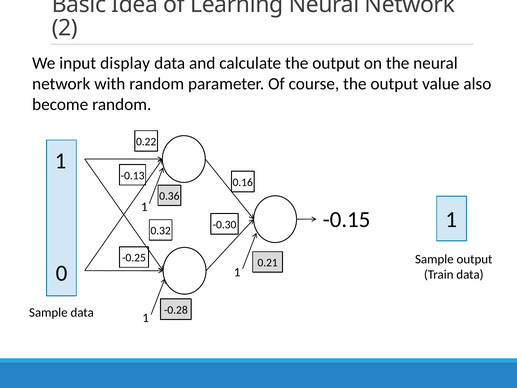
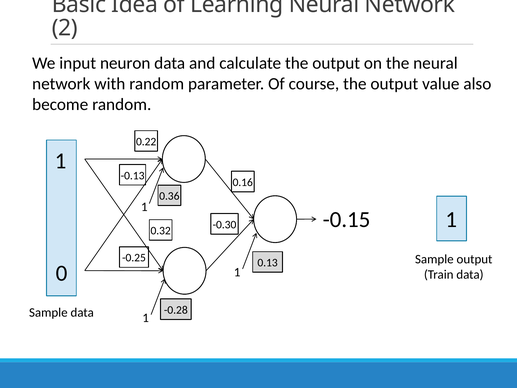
display: display -> neuron (125, 63)
0.21: 0.21 -> 0.13 (268, 263)
